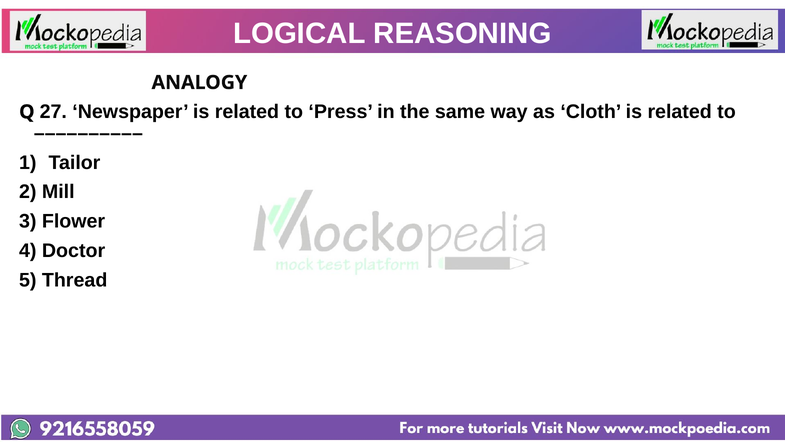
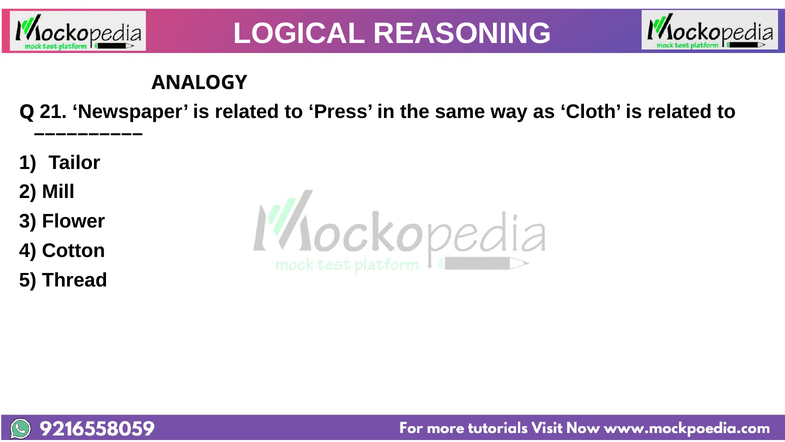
27: 27 -> 21 (53, 112)
Doctor: Doctor -> Cotton (74, 250)
